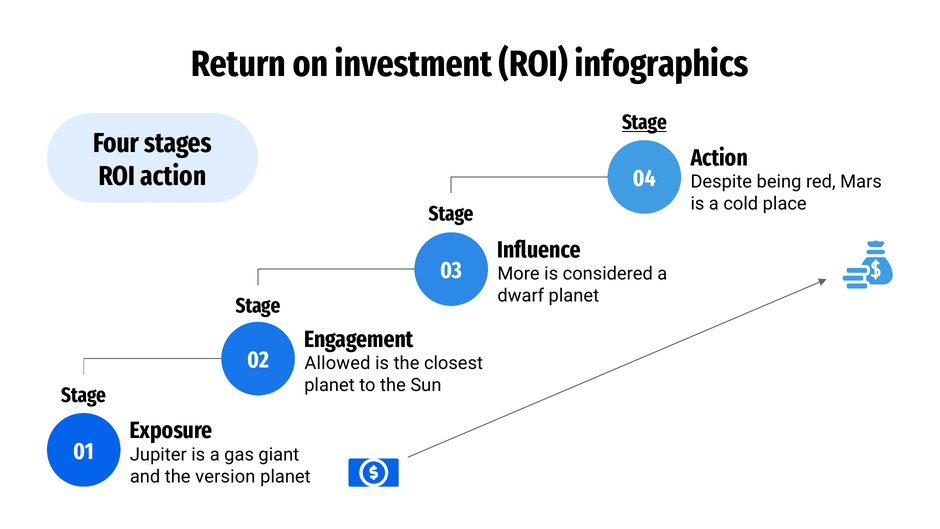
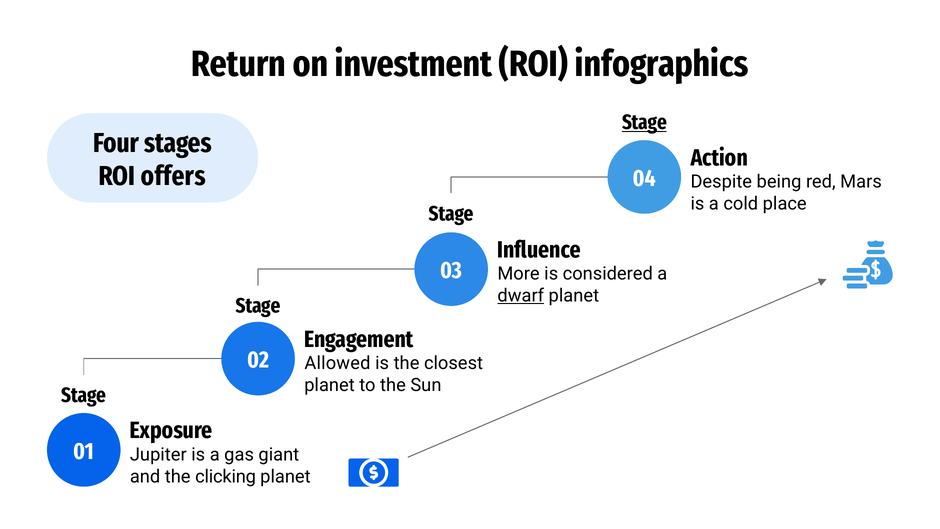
ROI action: action -> offers (173, 176)
dwarf underline: none -> present (521, 296)
version: version -> clicking (226, 476)
